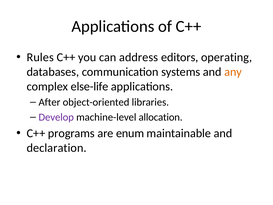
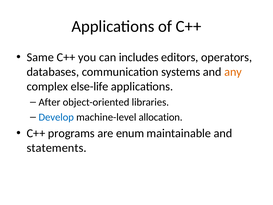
Rules: Rules -> Same (40, 57)
address: address -> includes (139, 57)
operating: operating -> operators (227, 57)
Develop colour: purple -> blue (56, 117)
declaration: declaration -> statements (57, 148)
